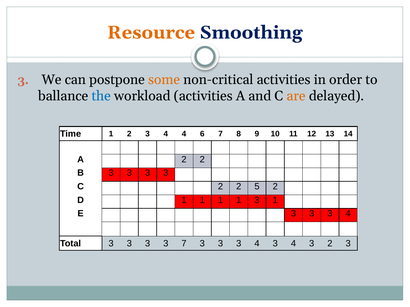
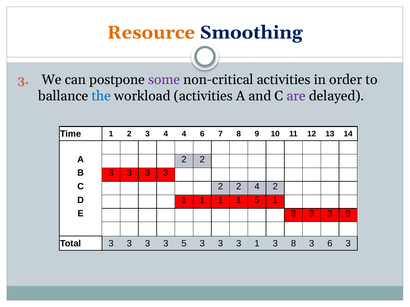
some colour: orange -> purple (164, 80)
are colour: orange -> purple (296, 96)
2 5: 5 -> 4 (257, 187)
1 3: 3 -> 5 (257, 200)
4: 4 -> 9 (348, 214)
3 7: 7 -> 5 (184, 244)
4: 4 -> 1 (257, 244)
4: 4 -> 8 (293, 244)
3 2: 2 -> 6 (330, 244)
